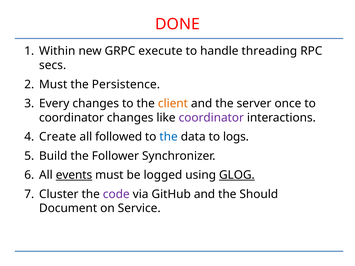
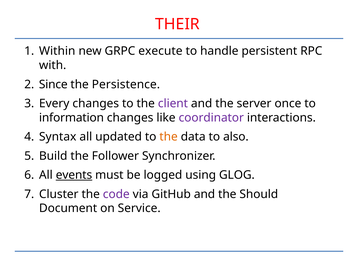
DONE: DONE -> THEIR (177, 24)
threading: threading -> persistent (269, 51)
secs: secs -> with (53, 65)
Must: Must -> Since (53, 84)
client colour: orange -> purple (173, 104)
coordinator: coordinator -> information (71, 118)
Create: Create -> Syntax (58, 137)
followed: followed -> updated (119, 137)
the colour: blue -> orange (169, 137)
logs: logs -> also (236, 137)
GLOG underline: present -> none (237, 175)
